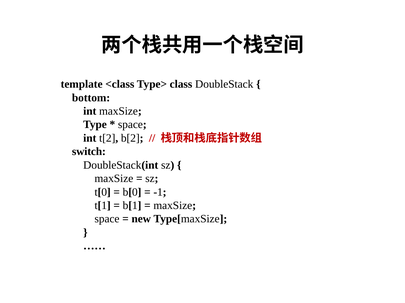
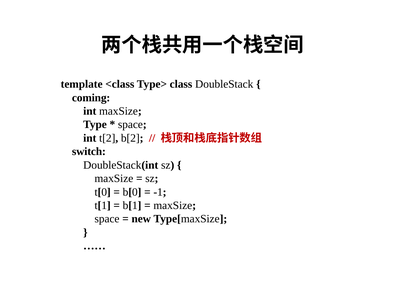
bottom: bottom -> coming (91, 98)
